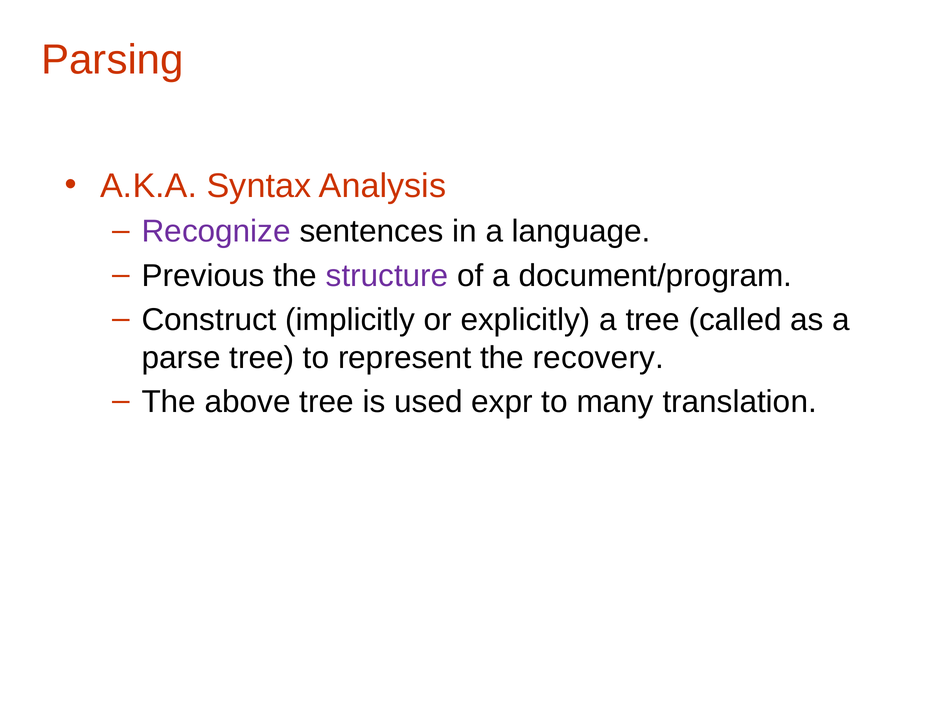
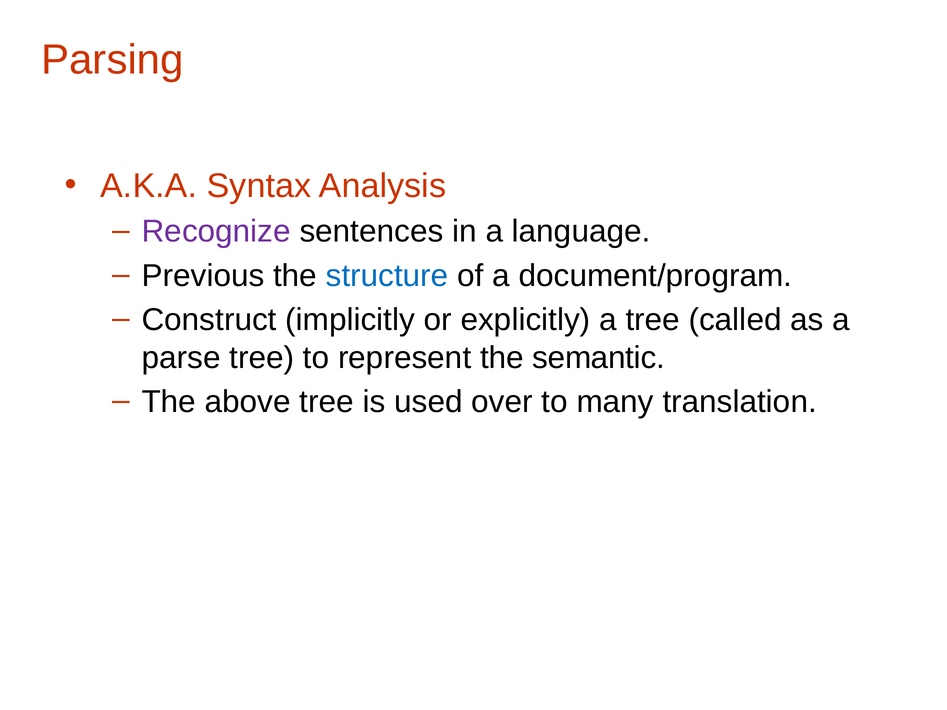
structure colour: purple -> blue (387, 276)
recovery: recovery -> semantic (599, 358)
expr: expr -> over (502, 402)
